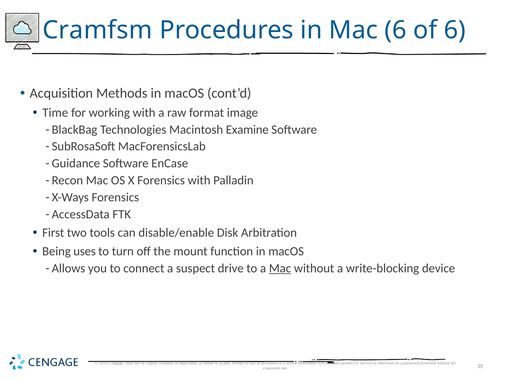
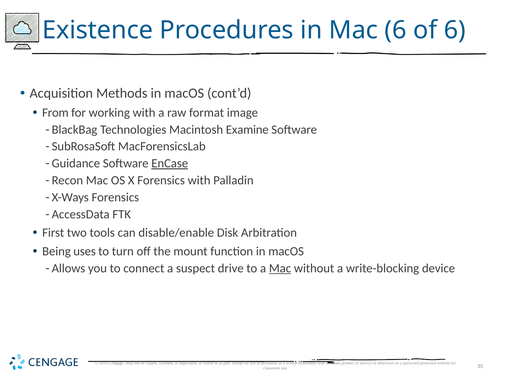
Cramfsm: Cramfsm -> Existence (98, 30)
Time: Time -> From (55, 113)
EnCase underline: none -> present (170, 163)
